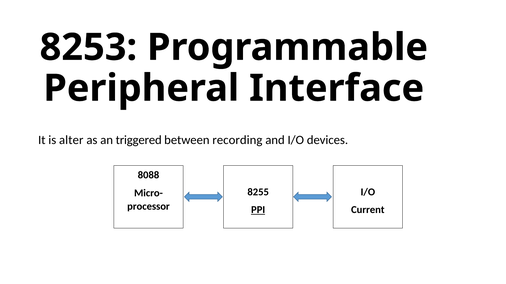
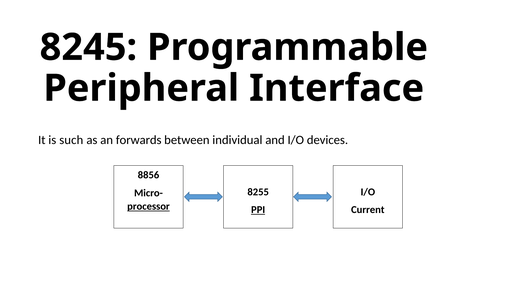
8253: 8253 -> 8245 (88, 48)
alter: alter -> such (71, 140)
triggered: triggered -> forwards (139, 140)
recording: recording -> individual (237, 140)
8088: 8088 -> 8856 (149, 176)
processor underline: none -> present (148, 207)
